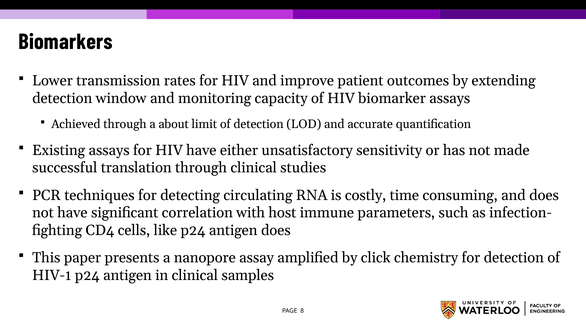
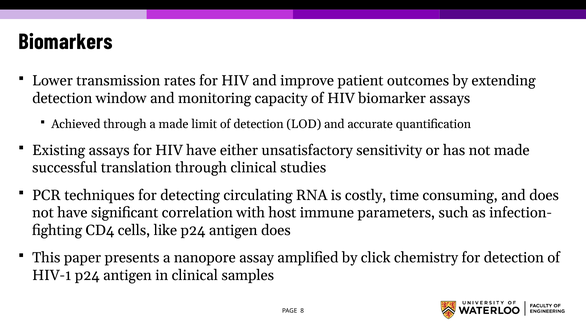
a about: about -> made (174, 124)
